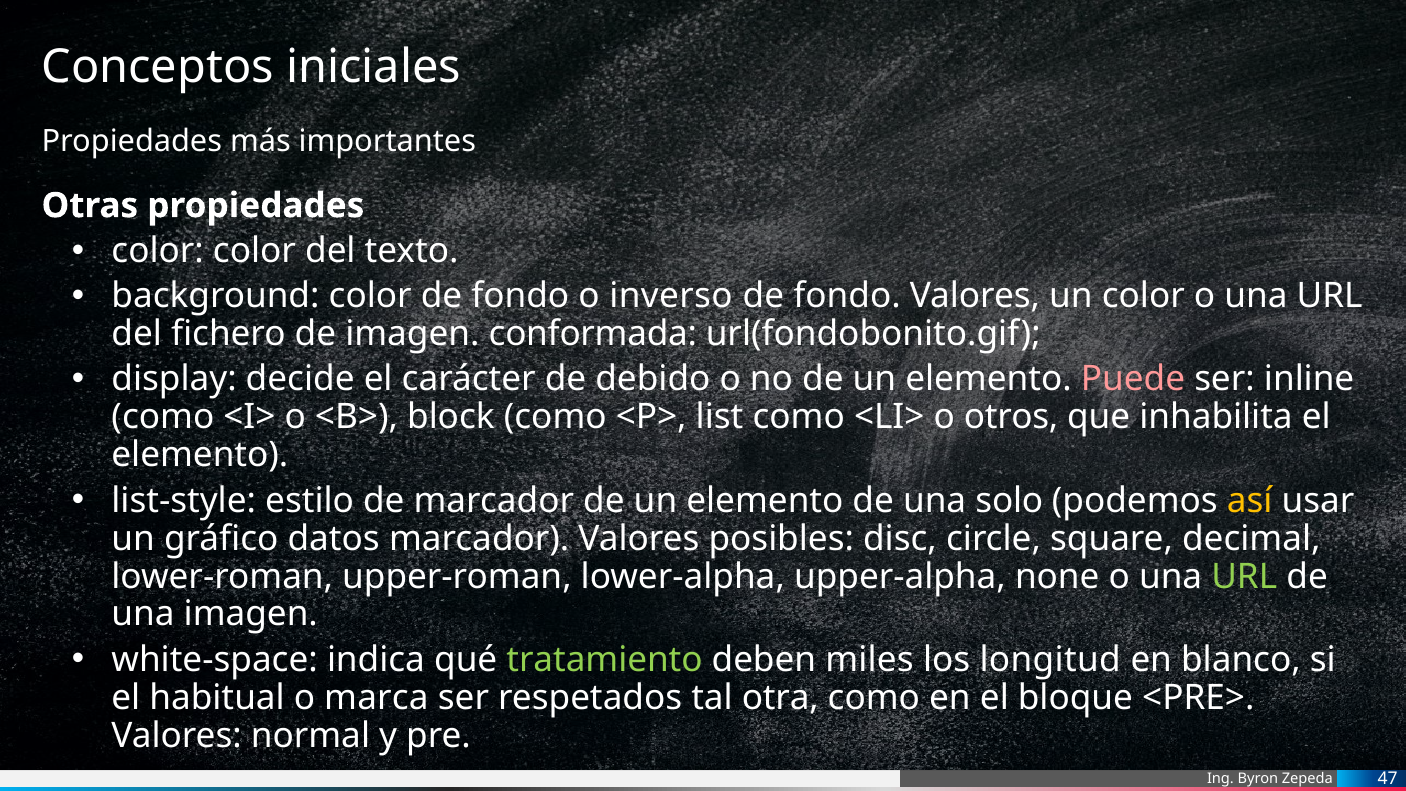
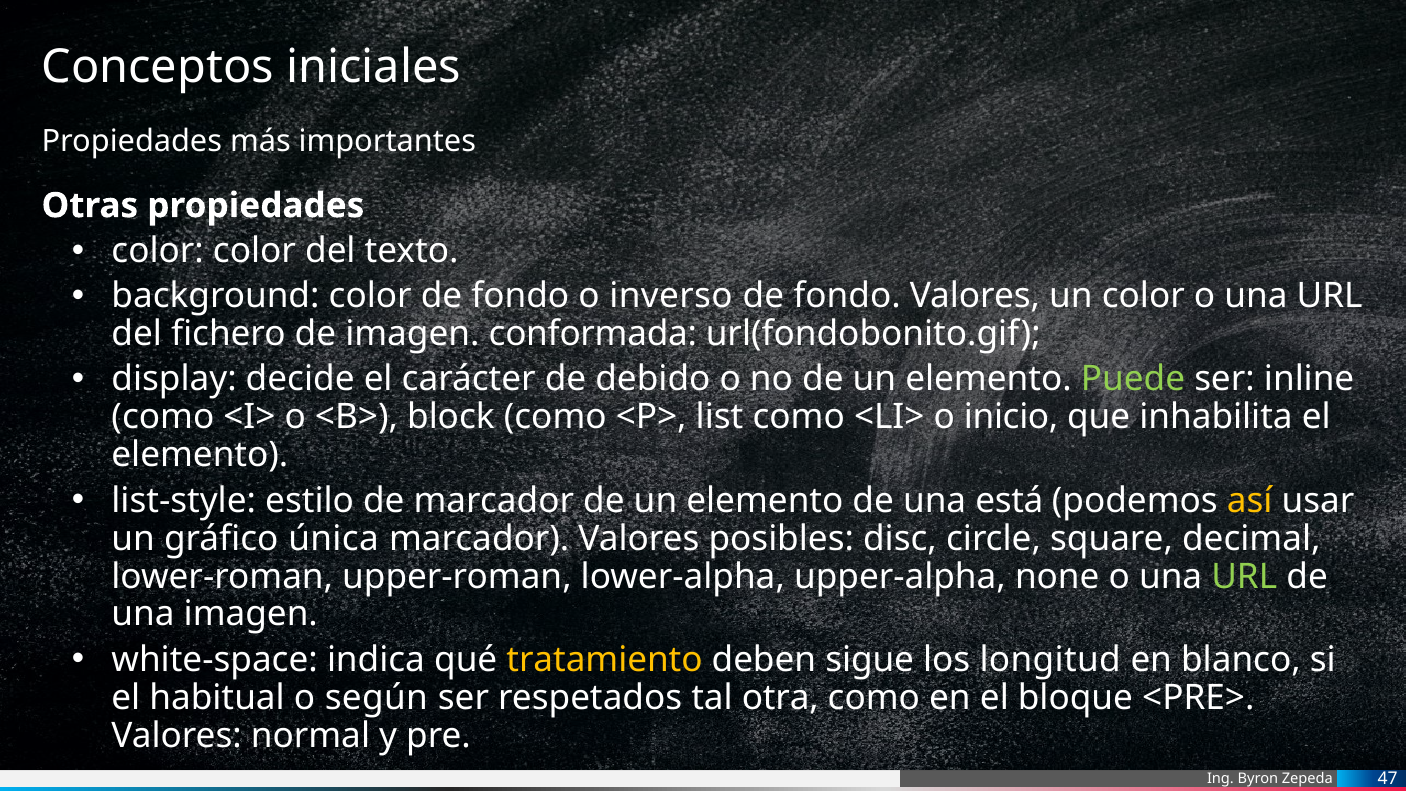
Puede colour: pink -> light green (1133, 379)
otros: otros -> inicio (1011, 417)
solo: solo -> está (1009, 500)
datos: datos -> única (334, 538)
tratamiento colour: light green -> yellow (605, 660)
miles: miles -> sigue (870, 660)
marca: marca -> según (376, 697)
